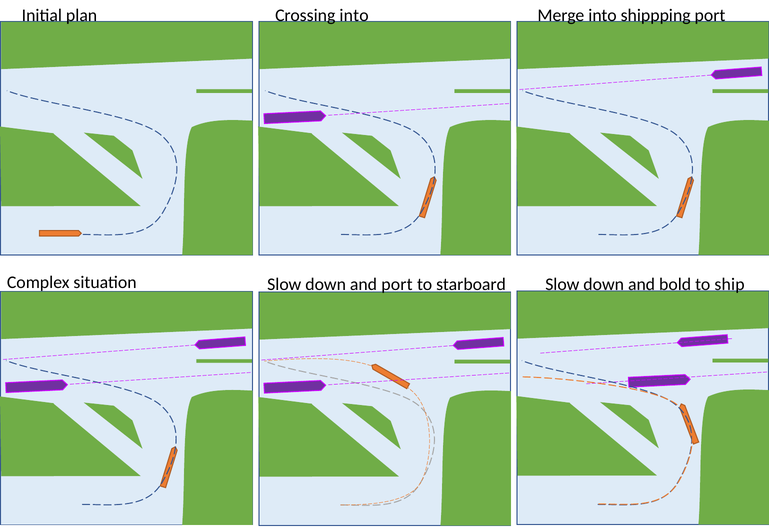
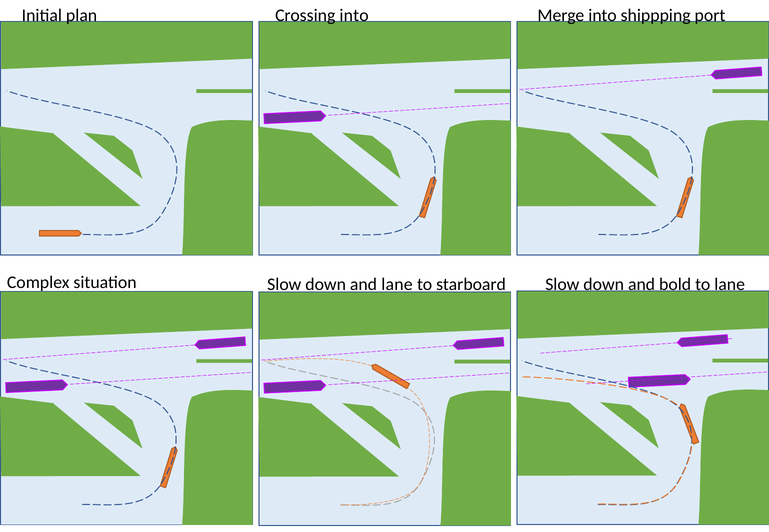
and port: port -> lane (397, 285)
to ship: ship -> lane (730, 285)
